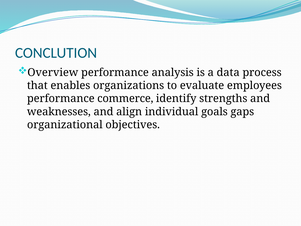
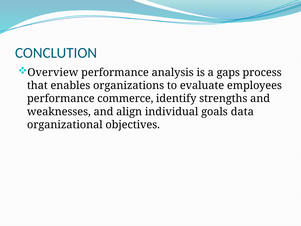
data: data -> gaps (228, 72)
gaps: gaps -> data (242, 112)
